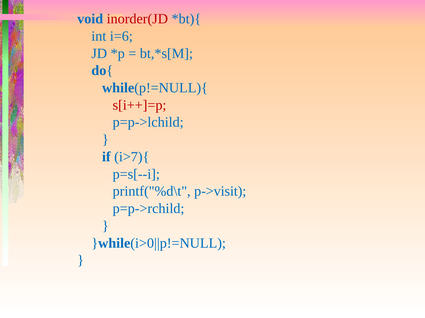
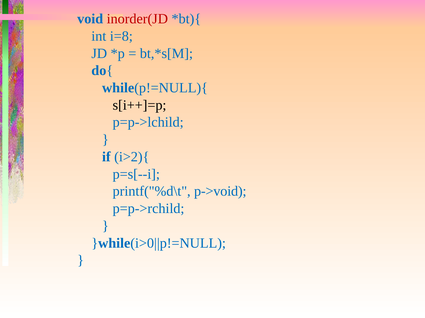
i=6: i=6 -> i=8 (121, 36)
s[i++]=p colour: red -> black (140, 105)
i>7){: i>7){ -> i>2){ (132, 157)
p->visit: p->visit -> p->void (220, 192)
